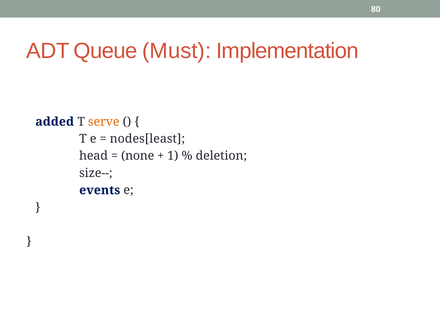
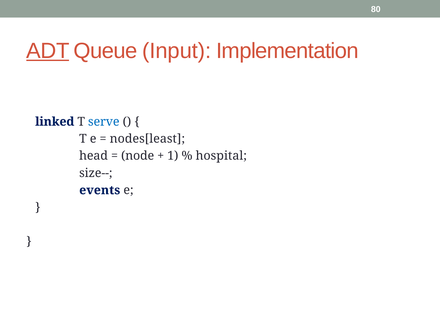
ADT underline: none -> present (48, 51)
Must: Must -> Input (177, 51)
added: added -> linked (55, 122)
serve colour: orange -> blue (104, 122)
none: none -> node (138, 156)
deletion: deletion -> hospital (221, 156)
